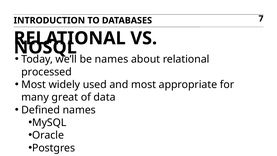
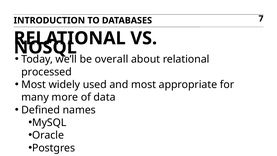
be names: names -> overall (112, 59)
great: great -> more (65, 97)
